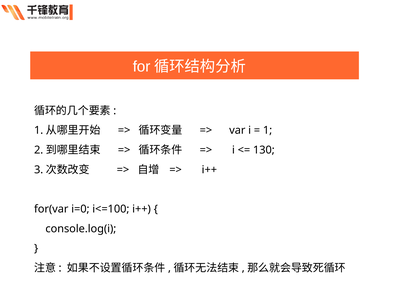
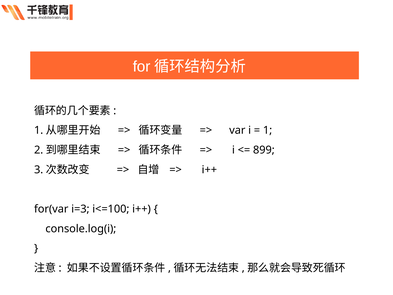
130: 130 -> 899 (264, 150)
i=0: i=0 -> i=3 (80, 209)
